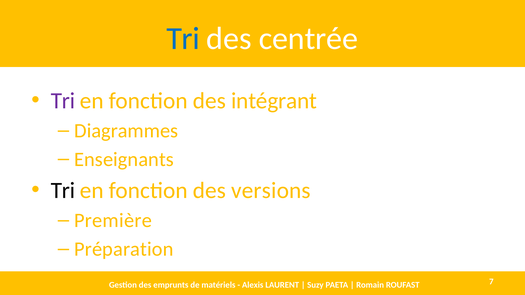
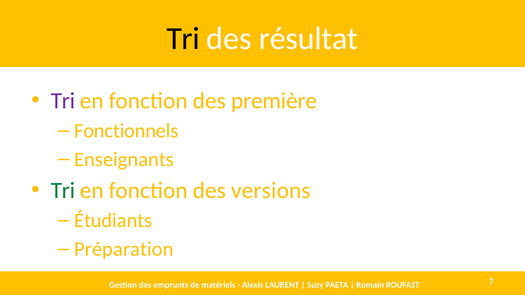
Tri colour: blue -> black (183, 39)
centrée: centrée -> résultat (308, 39)
intégrant: intégrant -> première (274, 101)
Diagrammes: Diagrammes -> Fonctionnels (126, 131)
Tri colour: black -> green (63, 191)
Première: Première -> Étudiants (113, 221)
